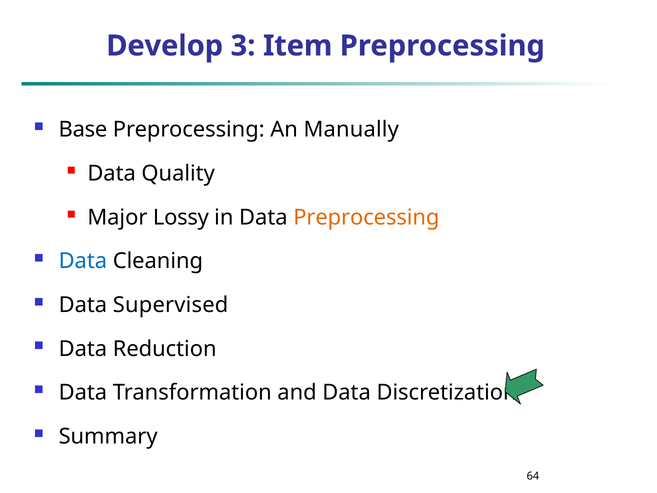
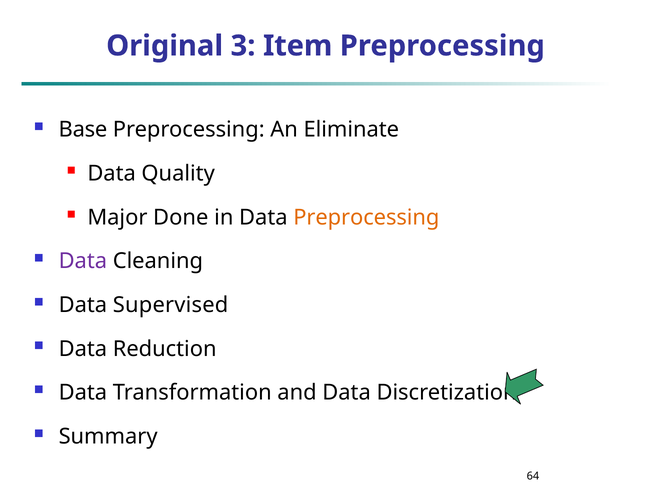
Develop: Develop -> Original (165, 46)
Manually: Manually -> Eliminate (351, 130)
Lossy: Lossy -> Done (181, 217)
Data colour: blue -> purple (83, 261)
